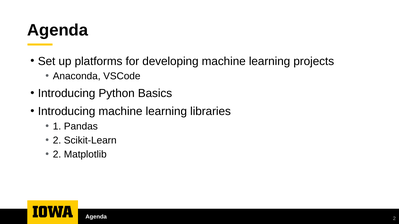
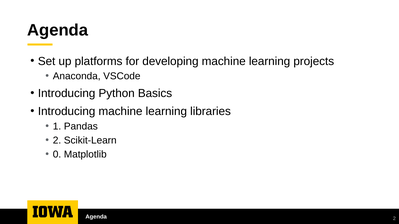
2: 2 -> 0 (57, 155)
